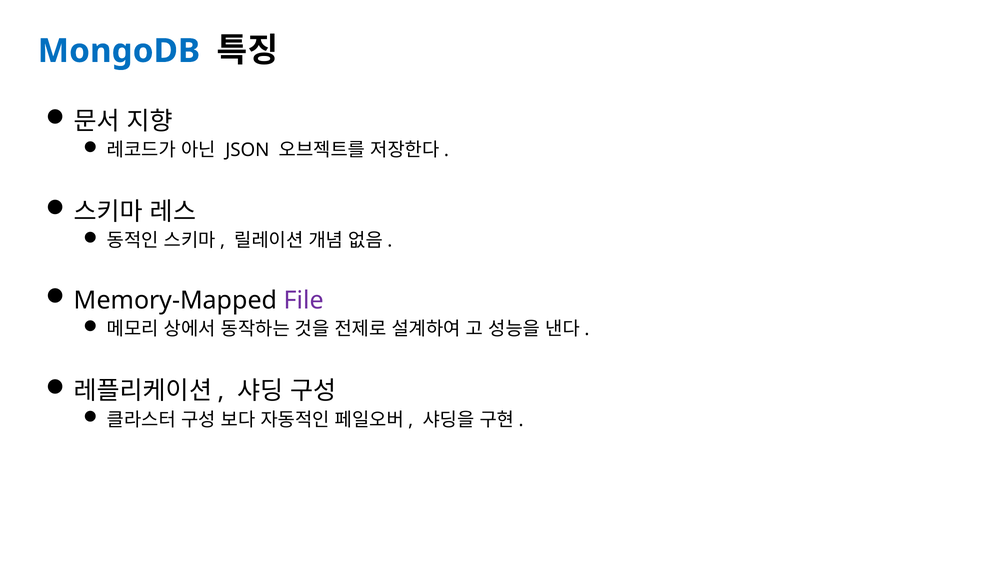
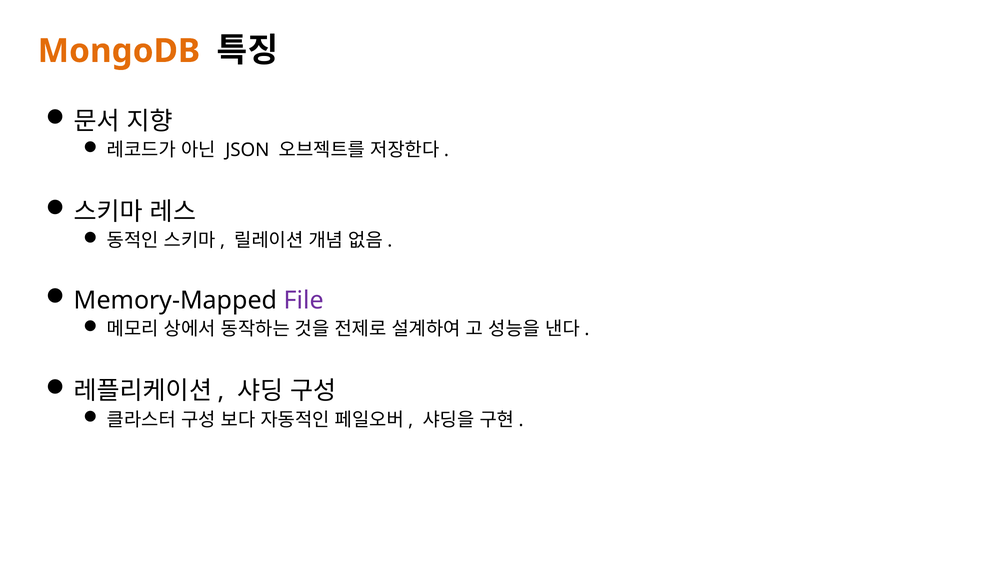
MongoDB colour: blue -> orange (119, 51)
